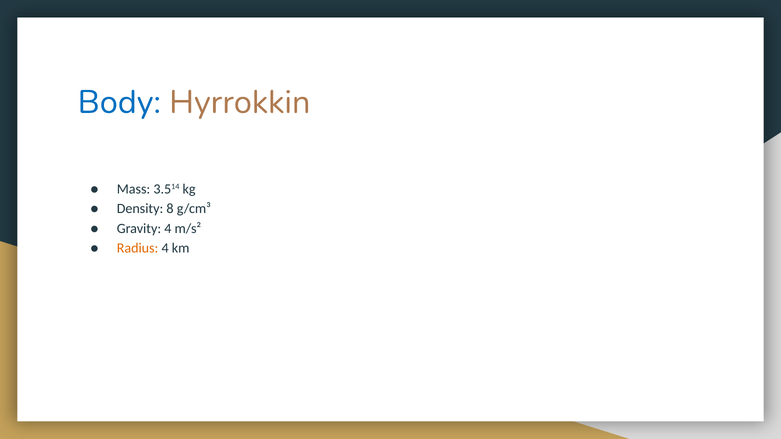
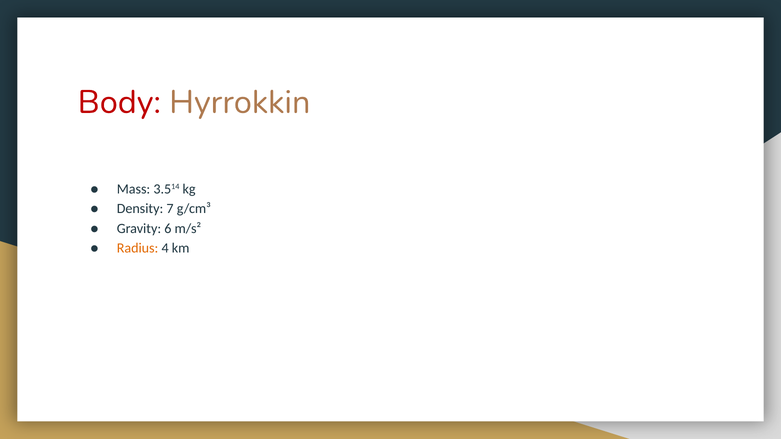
Body colour: blue -> red (119, 102)
8: 8 -> 7 (170, 209)
Gravity 4: 4 -> 6 (168, 229)
